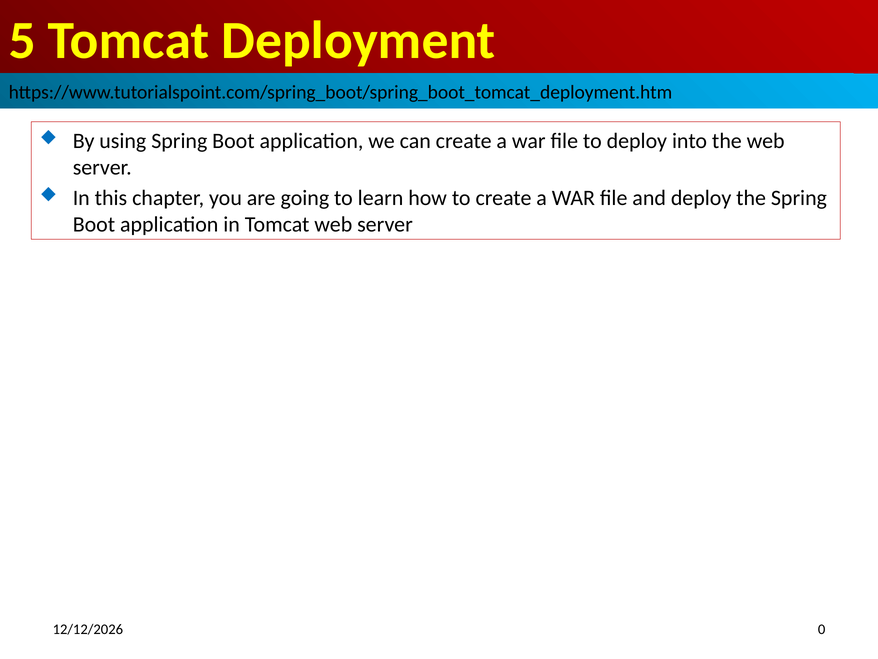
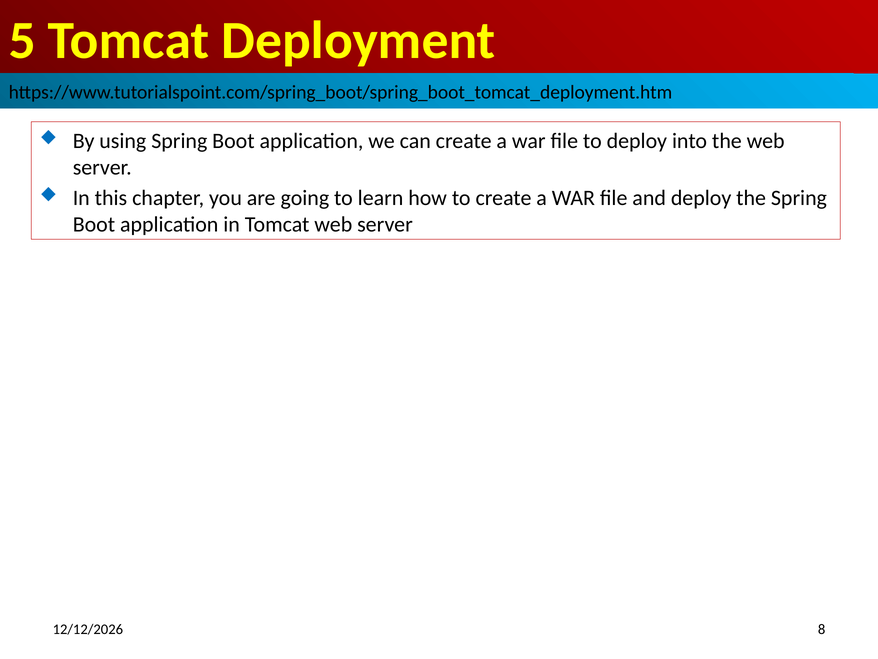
0: 0 -> 8 (822, 629)
